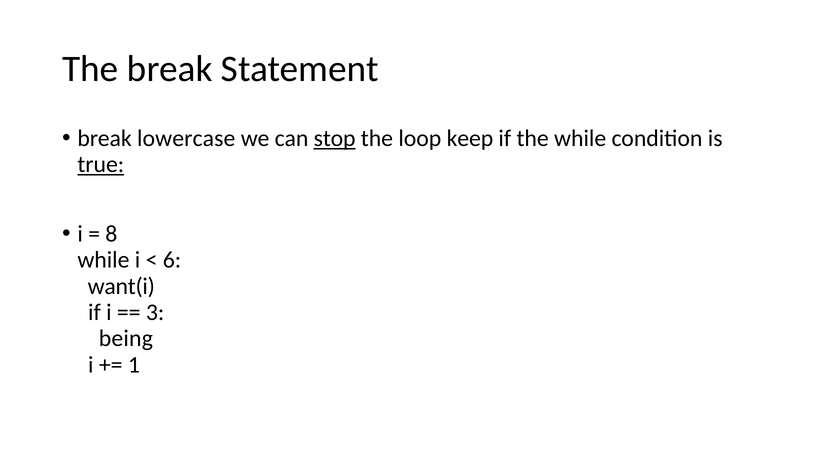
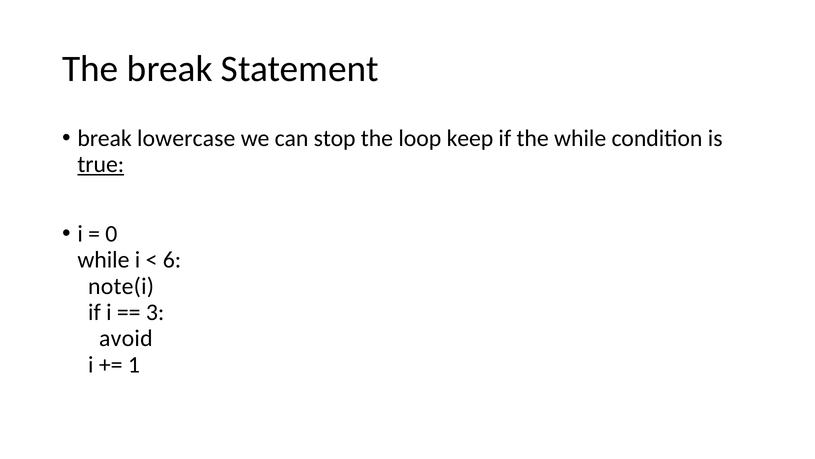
stop underline: present -> none (335, 138)
8: 8 -> 0 (111, 234)
want(i: want(i -> note(i (121, 286)
being: being -> avoid (126, 338)
